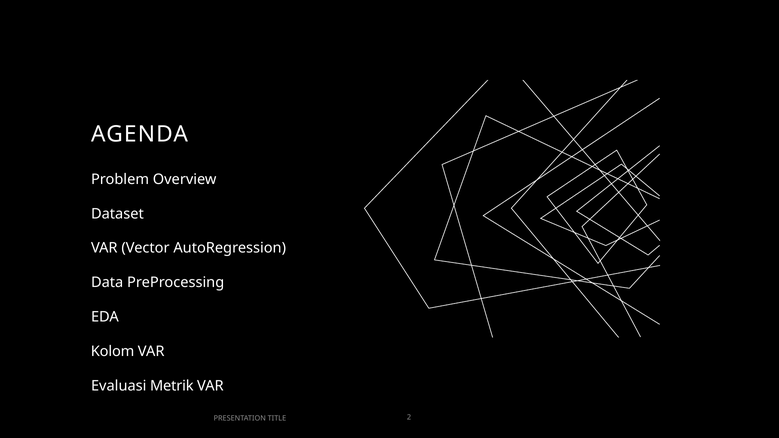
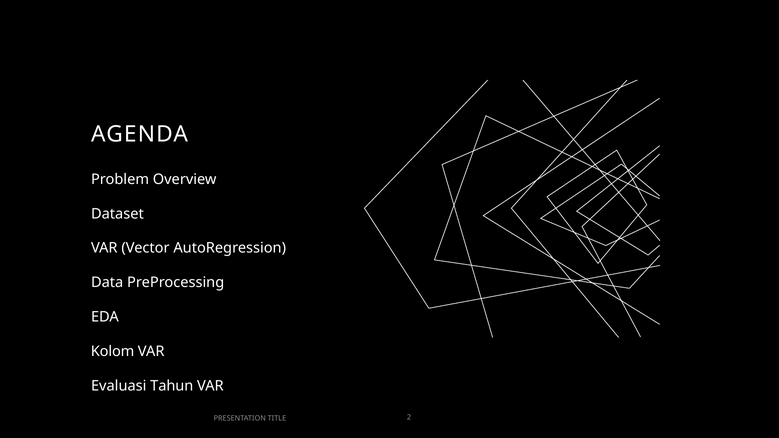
Metrik: Metrik -> Tahun (172, 386)
